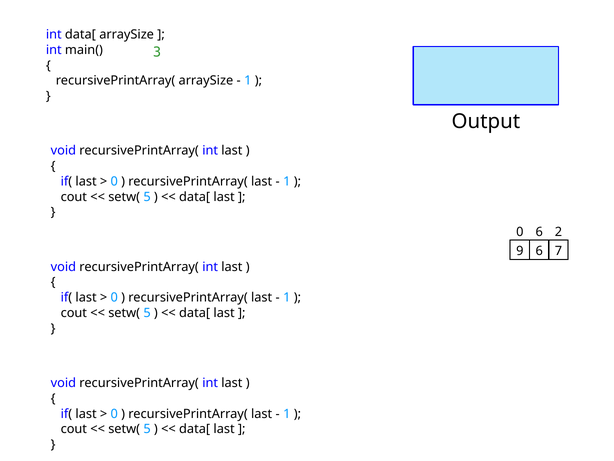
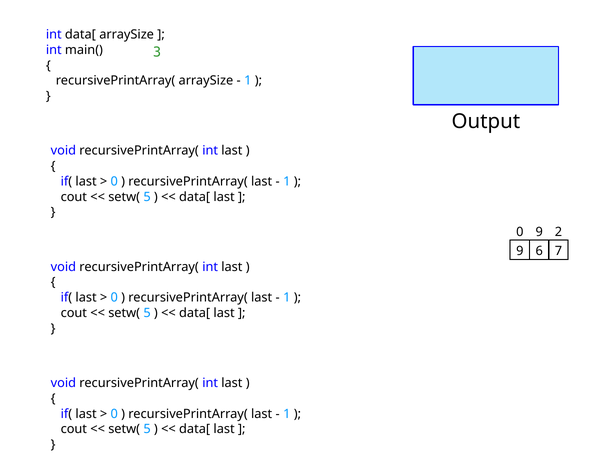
0 6: 6 -> 9 (539, 232)
